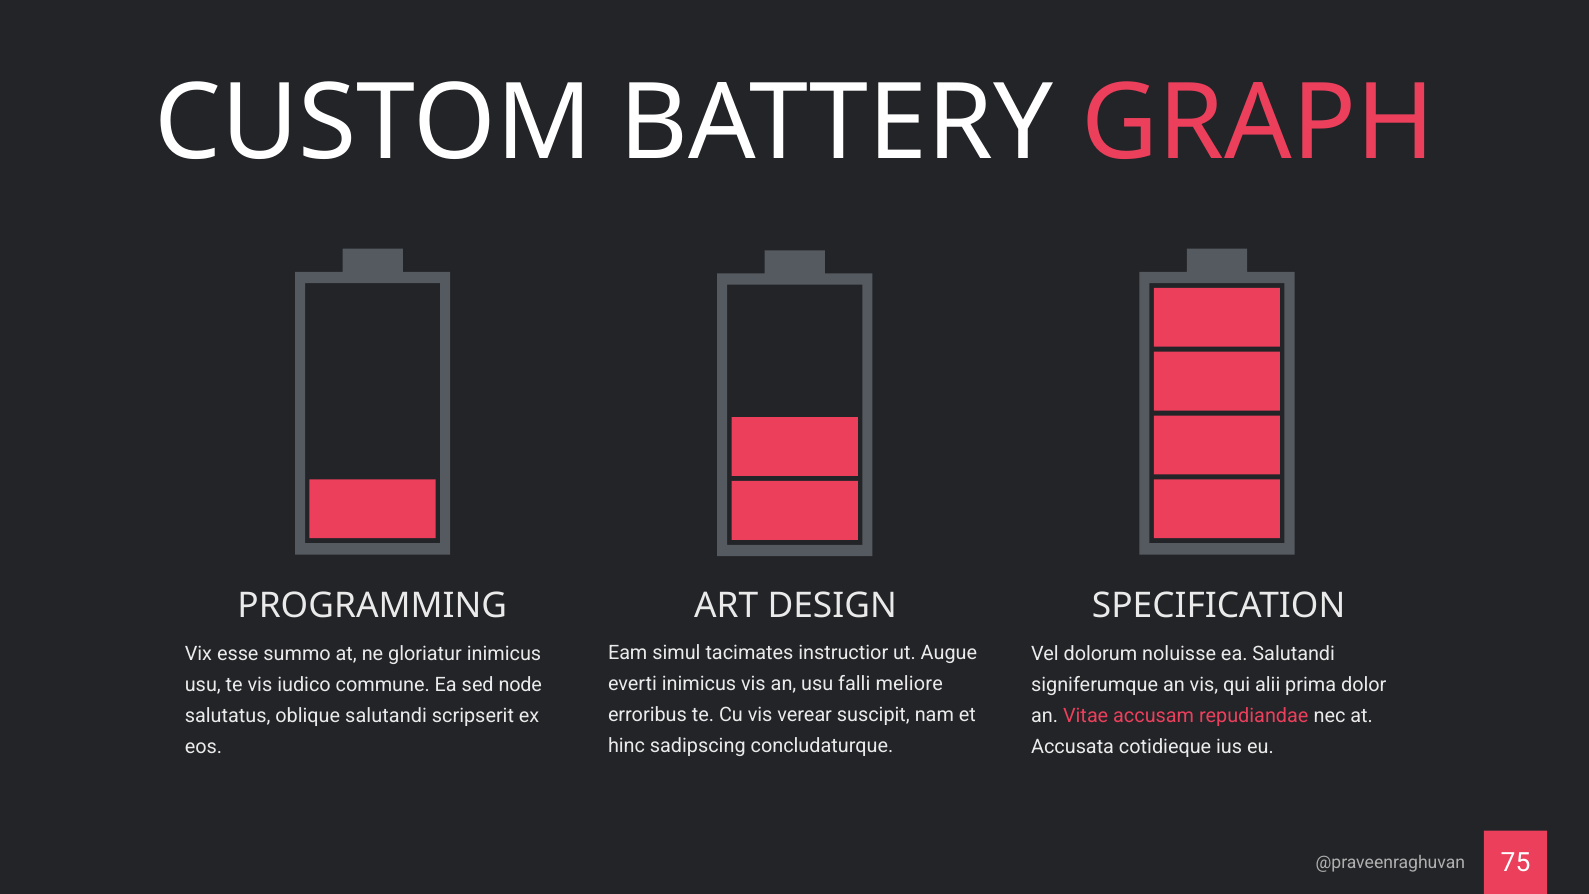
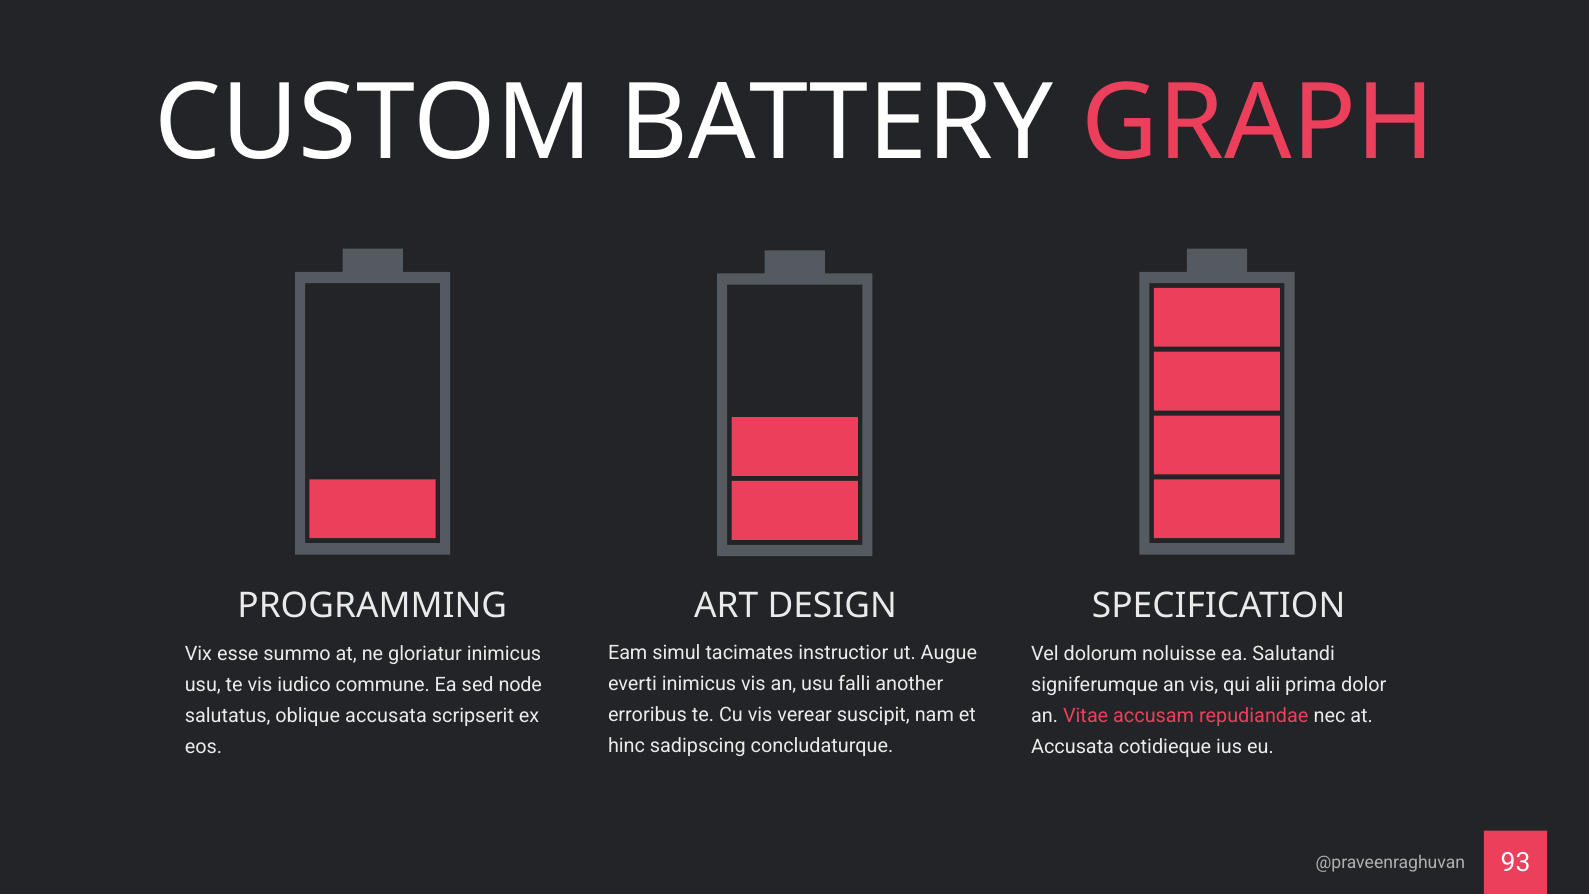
meliore: meliore -> another (909, 684)
oblique salutandi: salutandi -> accusata (386, 715)
75: 75 -> 93 (1516, 863)
